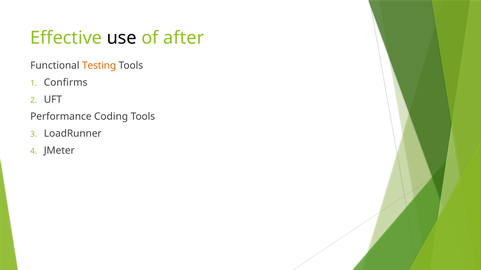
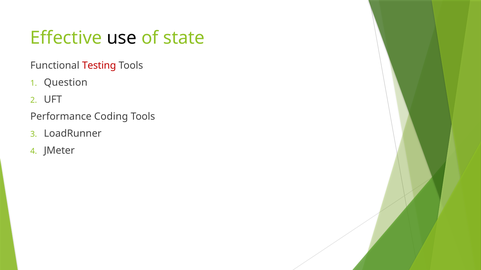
after: after -> state (184, 38)
Testing colour: orange -> red (99, 66)
Confirms: Confirms -> Question (66, 83)
